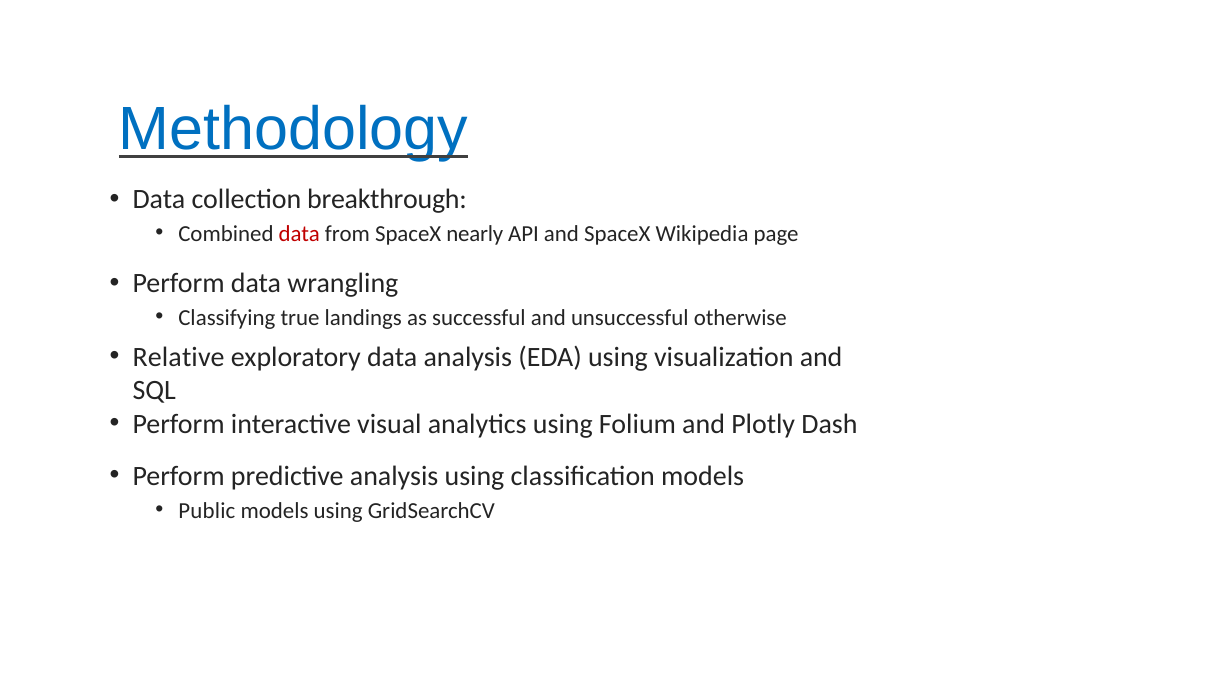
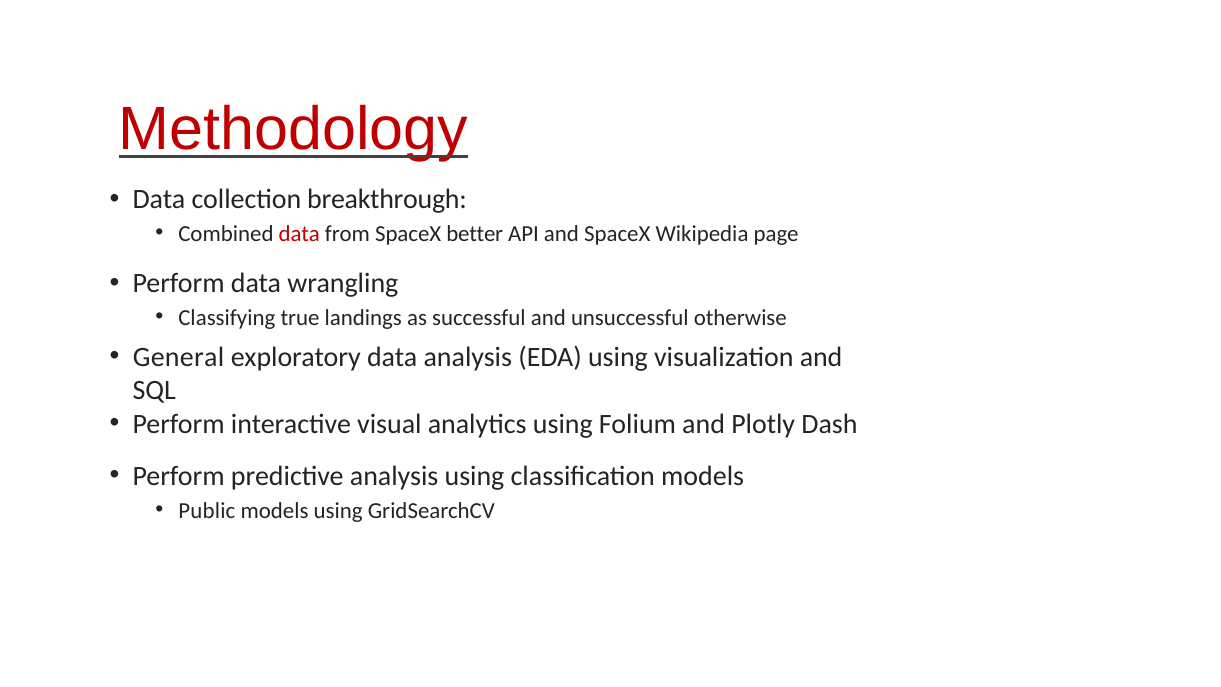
Methodology colour: blue -> red (294, 130)
nearly: nearly -> better (475, 233)
Relative: Relative -> General (179, 357)
